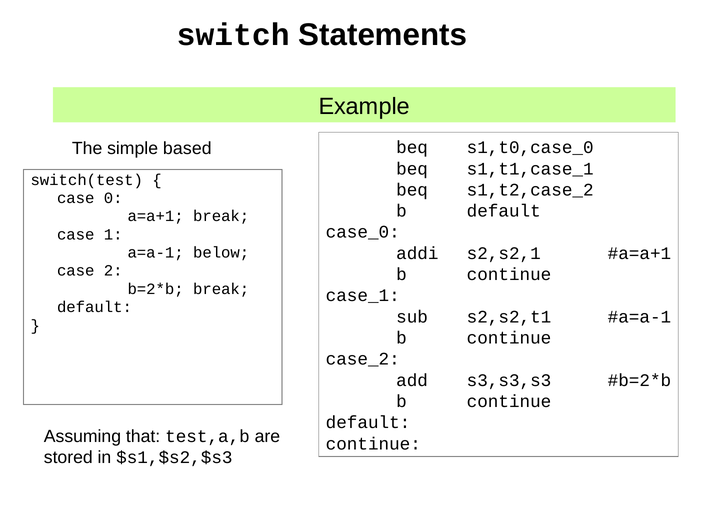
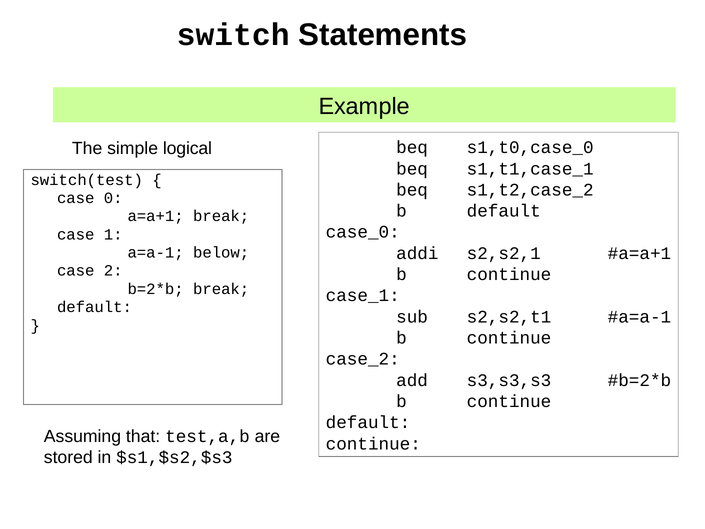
based: based -> logical (187, 148)
